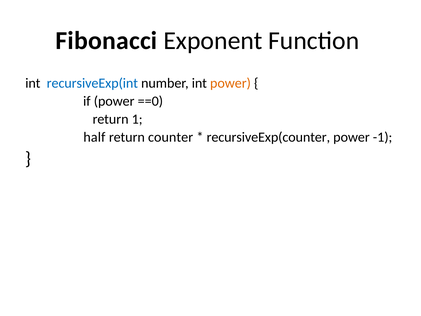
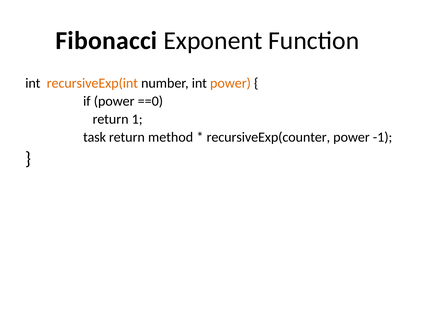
recursiveExp(int colour: blue -> orange (92, 83)
half: half -> task (95, 137)
counter: counter -> method (171, 137)
